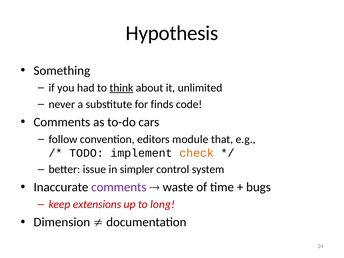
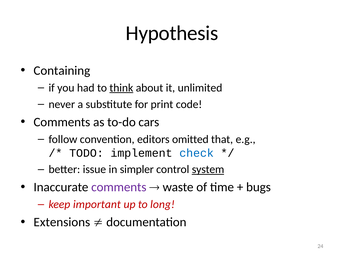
Something: Something -> Containing (62, 71)
finds: finds -> print (162, 104)
module: module -> omitted (190, 139)
check colour: orange -> blue (197, 153)
system underline: none -> present (208, 169)
extensions: extensions -> important (97, 204)
Dimension: Dimension -> Extensions (62, 222)
